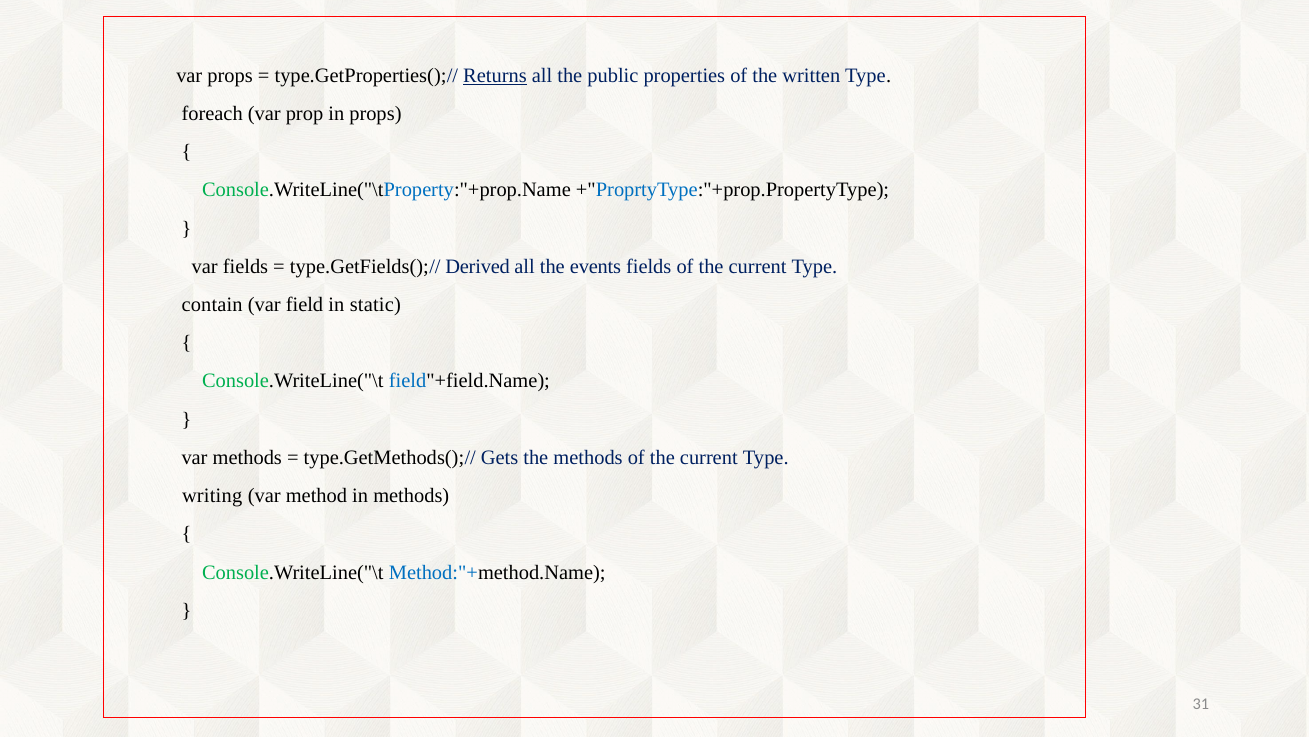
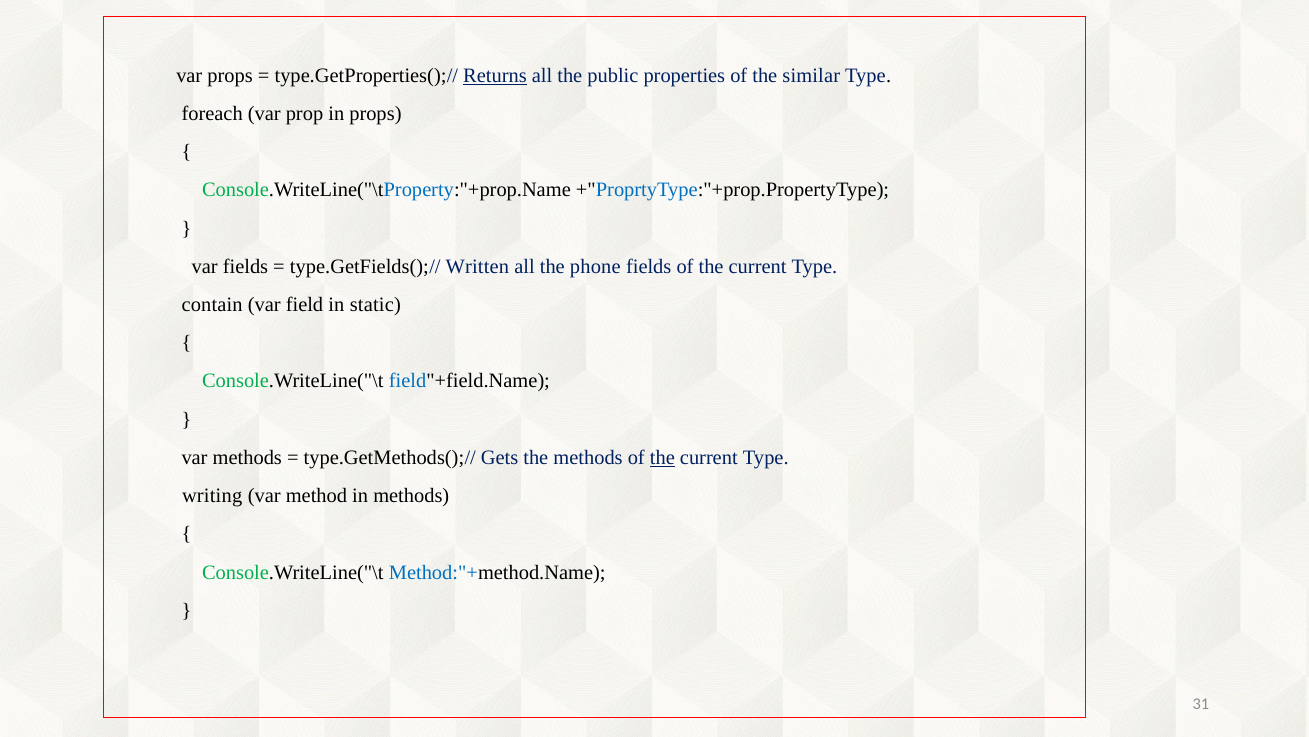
written: written -> similar (811, 75)
Derived: Derived -> Written (477, 266)
events: events -> phone (595, 266)
the underline: none -> present (662, 457)
